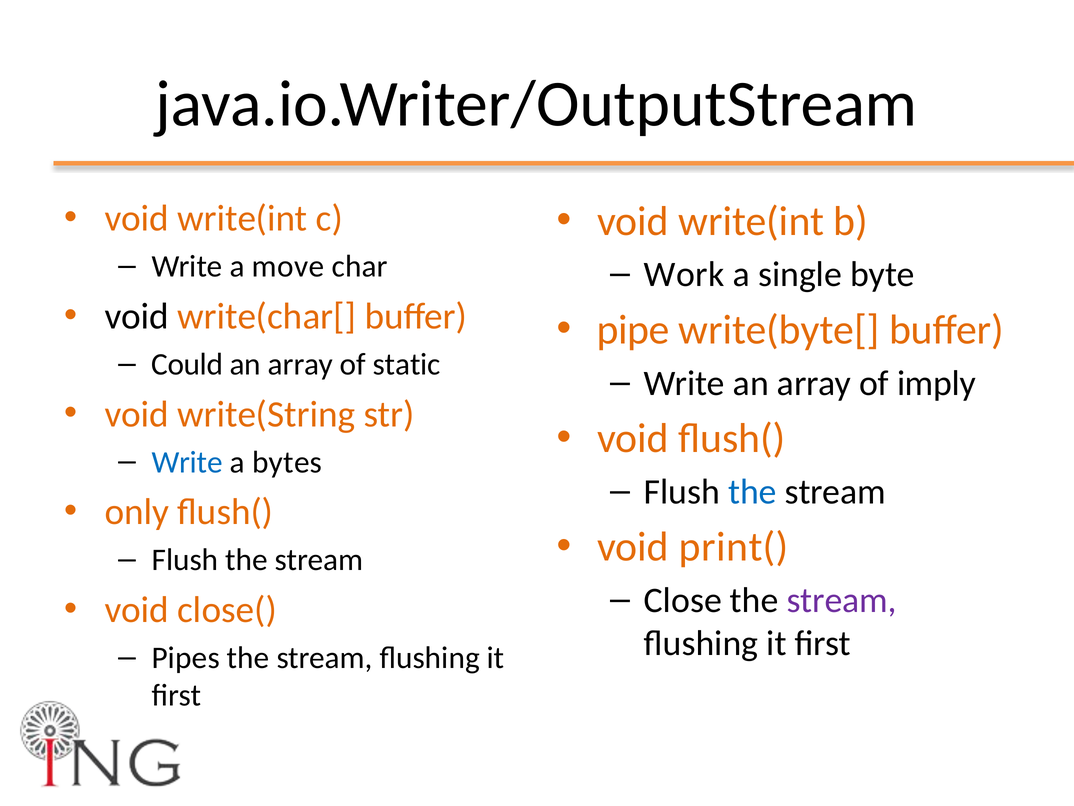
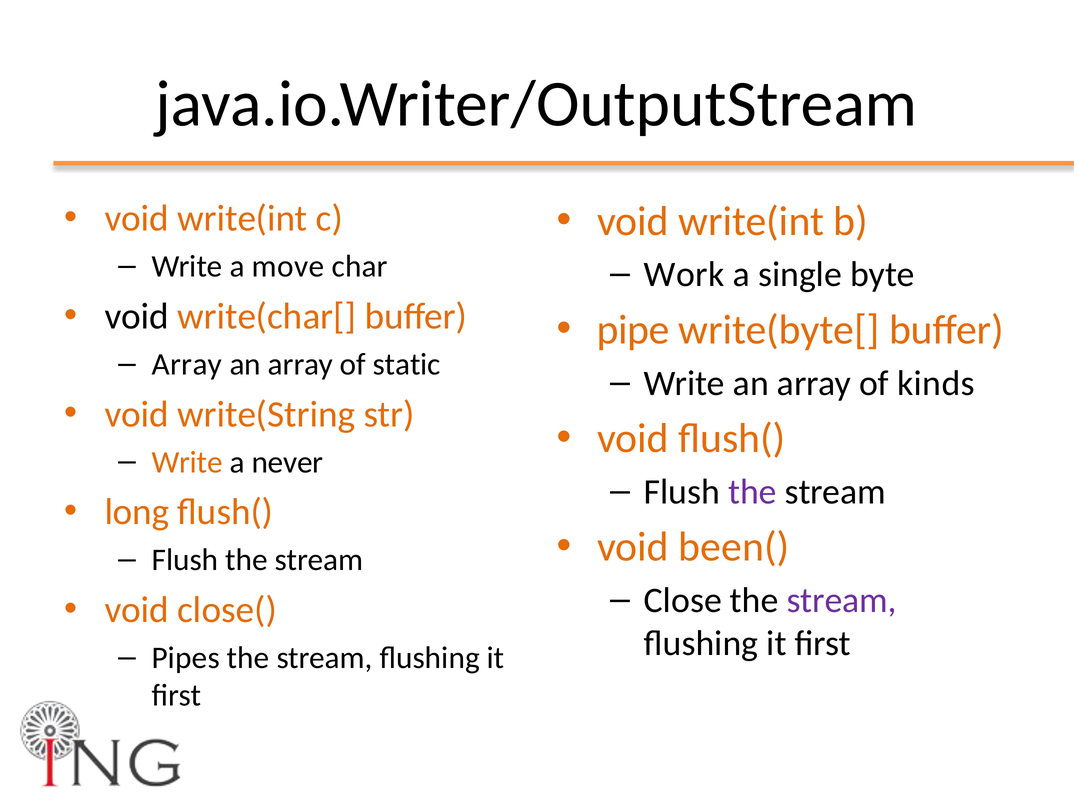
Could: Could -> Array (187, 364)
imply: imply -> kinds (936, 383)
Write colour: blue -> orange (187, 462)
bytes: bytes -> never (287, 462)
the colour: blue -> purple (753, 491)
only: only -> long (137, 512)
print(: print( -> been( (734, 547)
